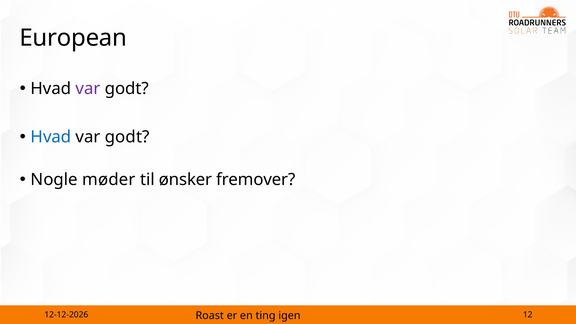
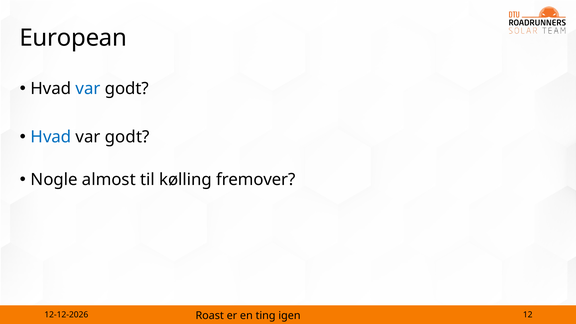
var colour: purple -> blue (88, 89)
møder: møder -> almost (109, 180)
ønsker: ønsker -> kølling (185, 180)
